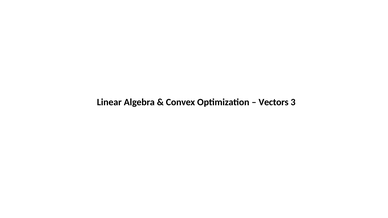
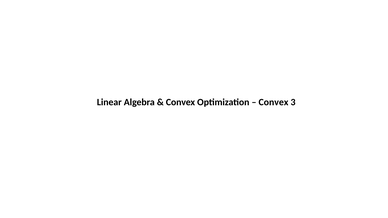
Vectors: Vectors -> Convex (273, 102)
